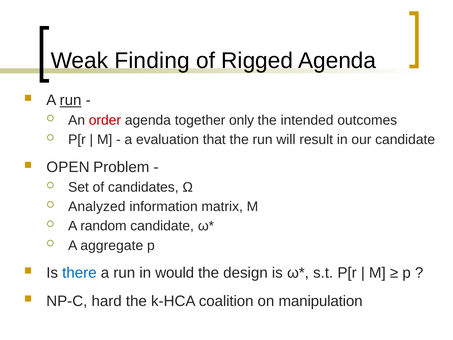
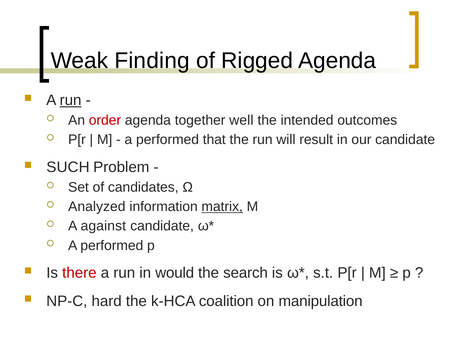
only: only -> well (241, 120)
evaluation: evaluation -> performed (168, 140)
OPEN: OPEN -> SUCH (68, 167)
matrix underline: none -> present (222, 207)
random: random -> against (103, 226)
aggregate: aggregate -> performed (112, 245)
there colour: blue -> red (79, 273)
design: design -> search (246, 273)
